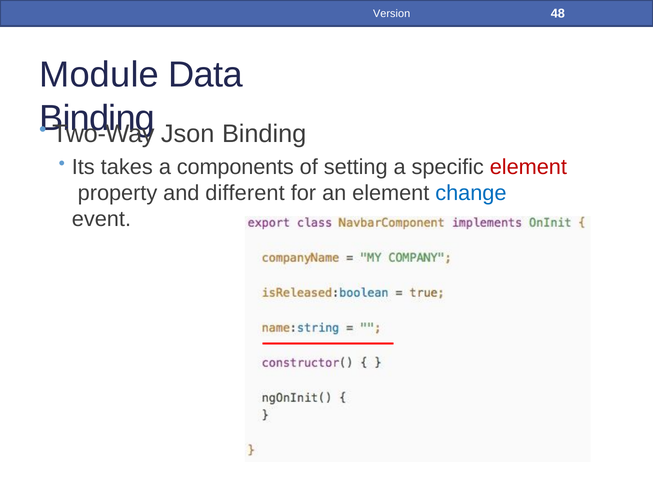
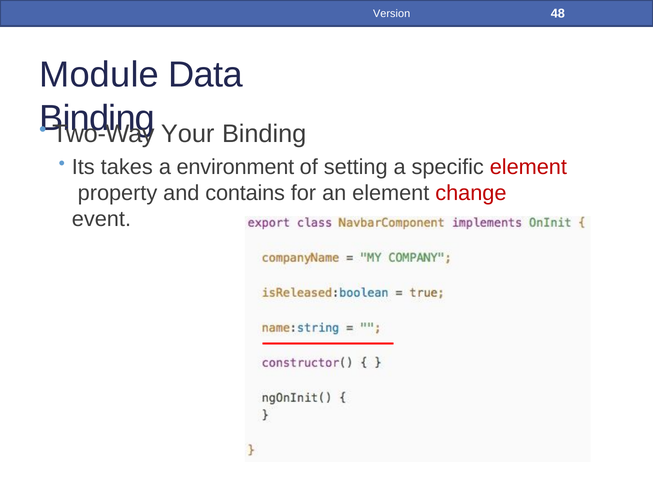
Json: Json -> Your (188, 134)
components: components -> environment (235, 167)
different: different -> contains (245, 193)
change colour: blue -> red (471, 193)
